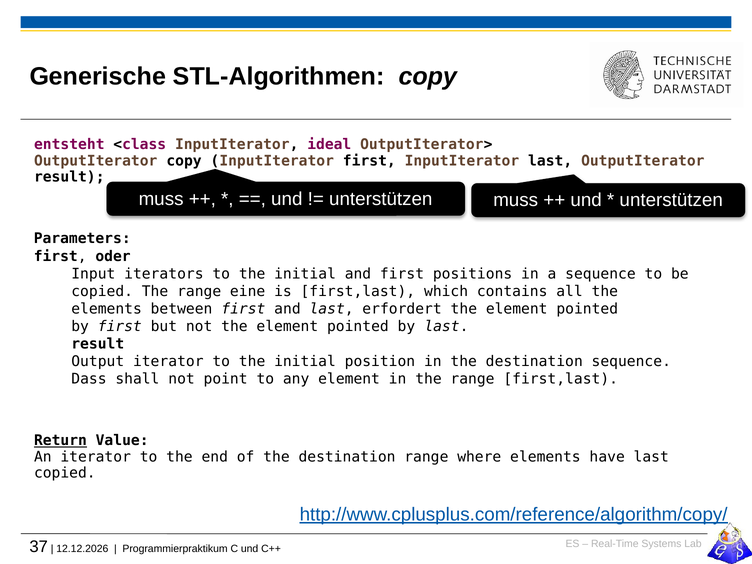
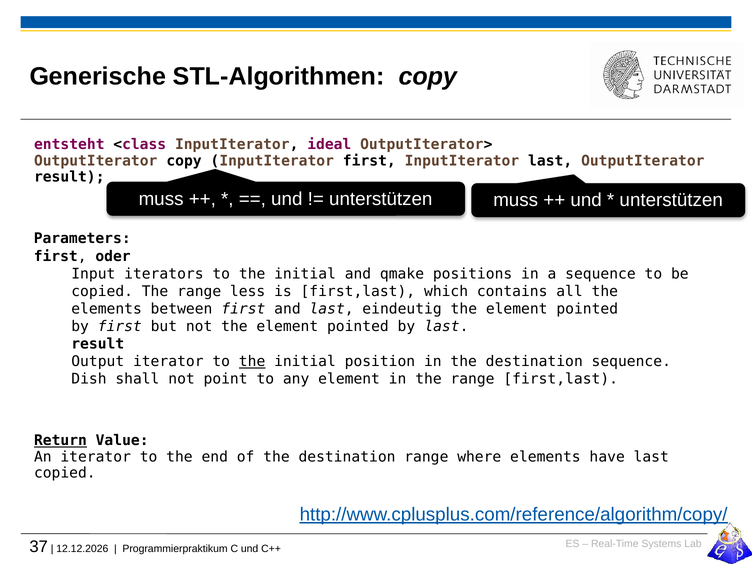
and first: first -> qmake (402, 274)
eine: eine -> less (248, 291)
erfordert: erfordert -> eindeutig (402, 309)
the underline: none -> present (252, 362)
Dass: Dass -> Dish (89, 379)
